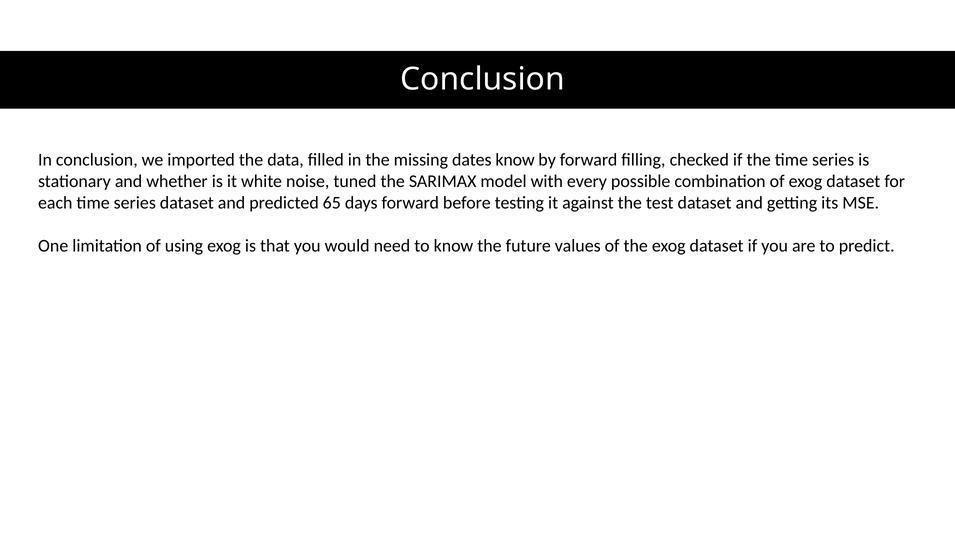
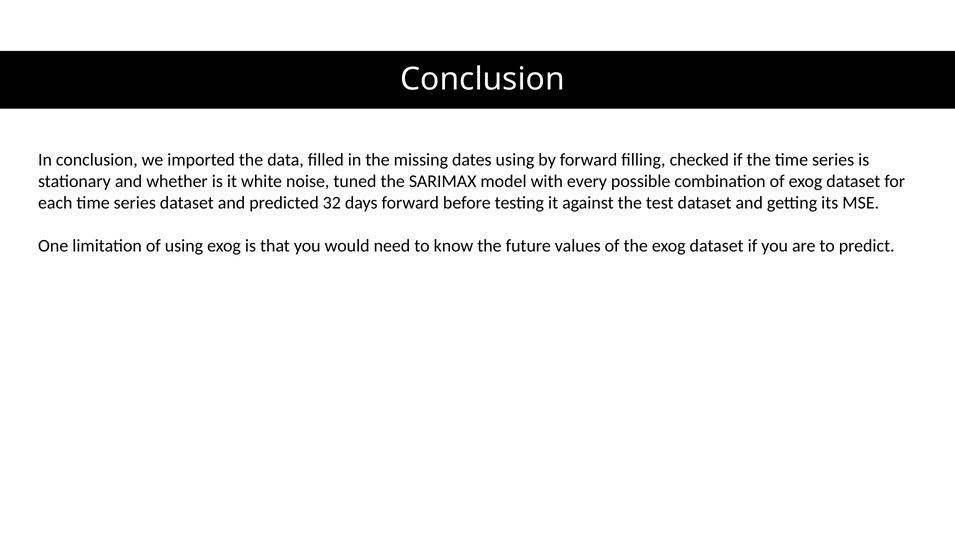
dates know: know -> using (515, 160)
65: 65 -> 32 (332, 203)
